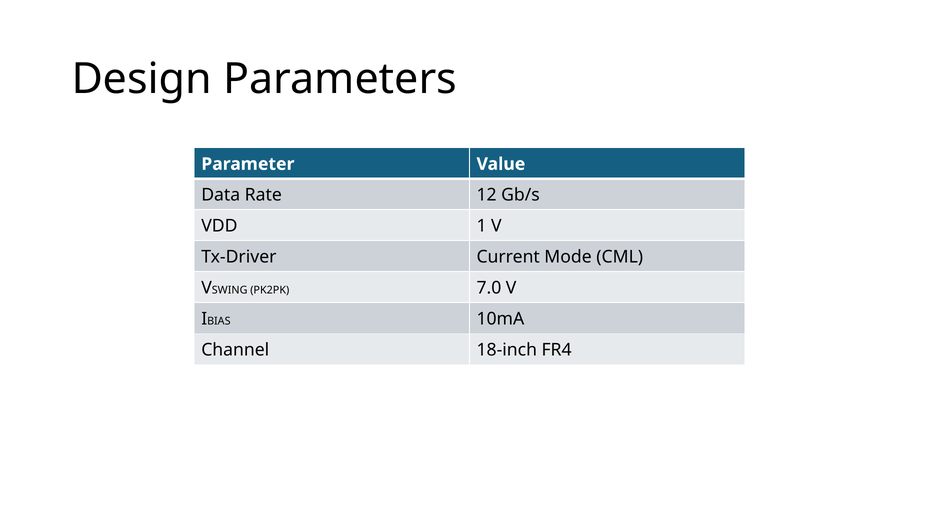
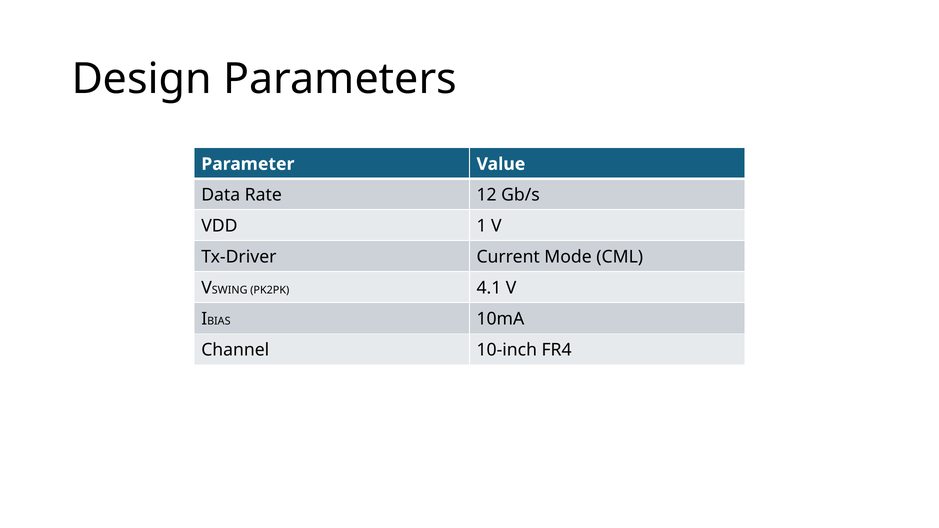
7.0: 7.0 -> 4.1 (489, 288)
18-inch: 18-inch -> 10-inch (507, 350)
